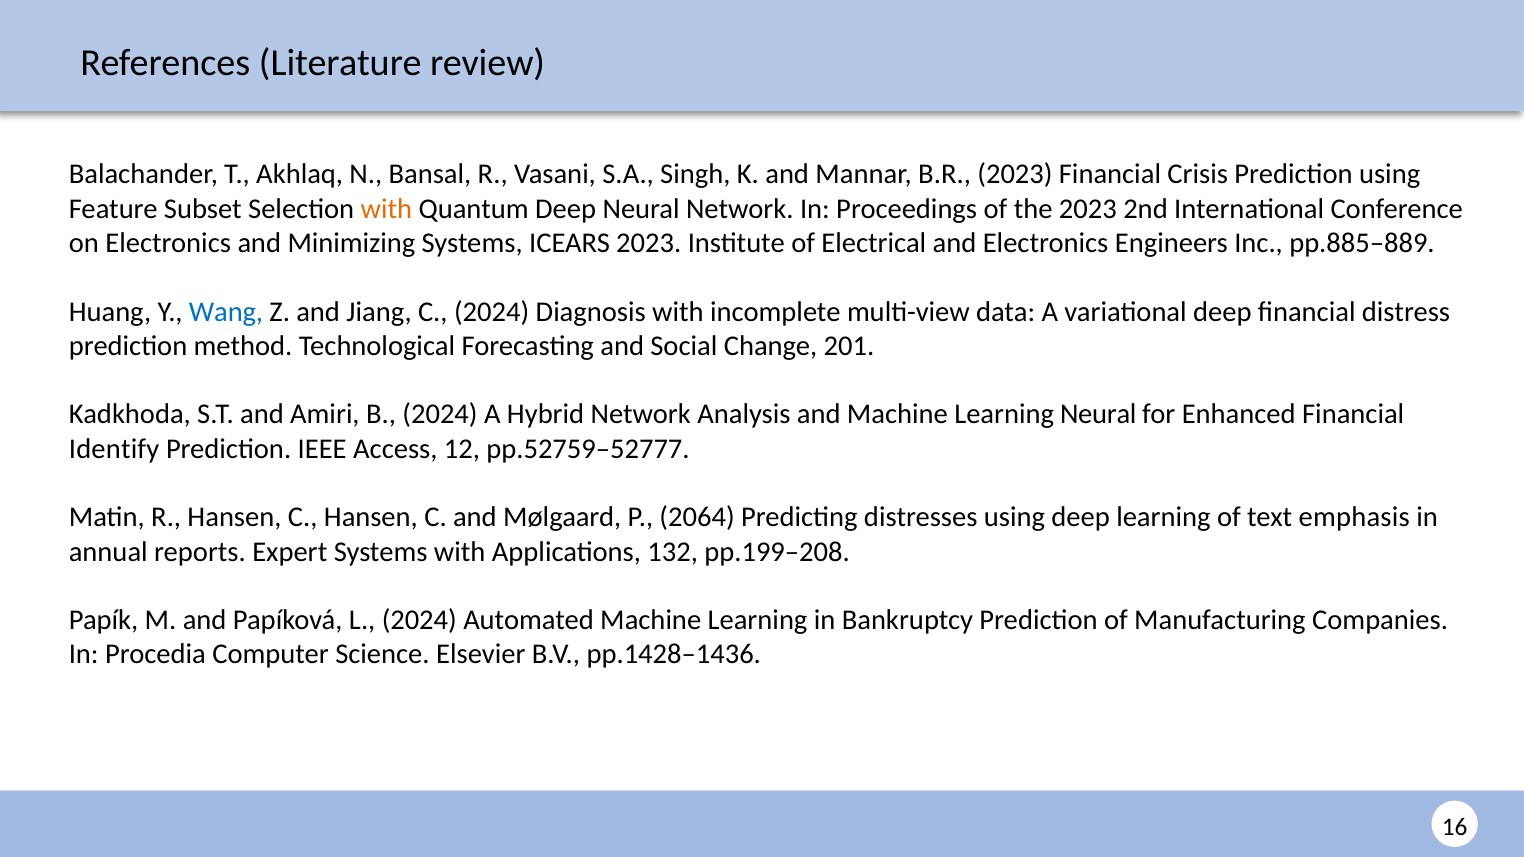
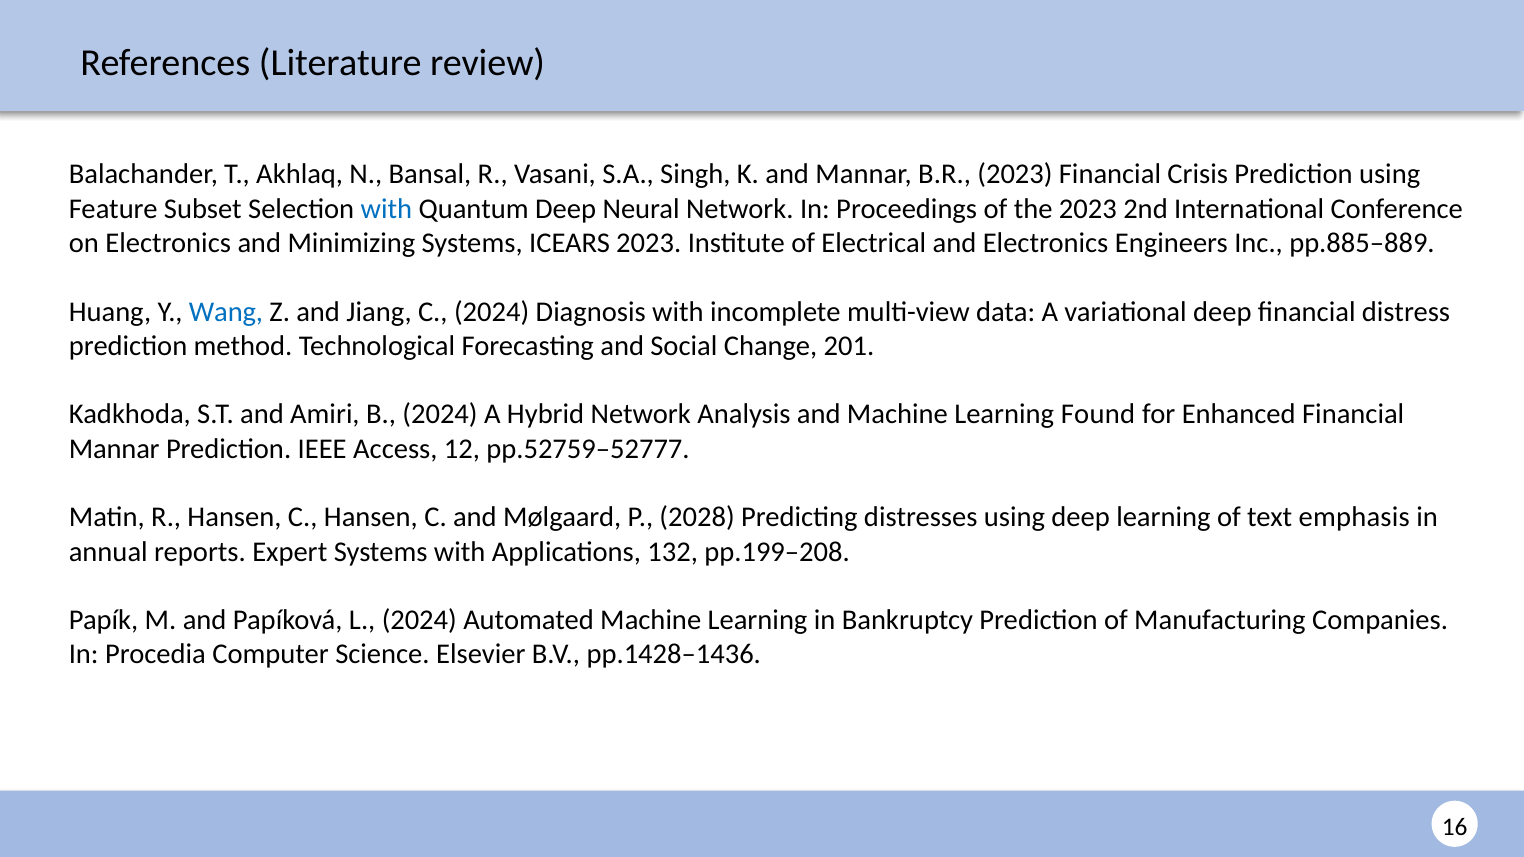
with colour: orange -> blue (386, 209)
Learning Neural: Neural -> Found (1098, 415)
Identify: Identify -> Mannar (114, 449)
2064: 2064 -> 2028 (697, 518)
